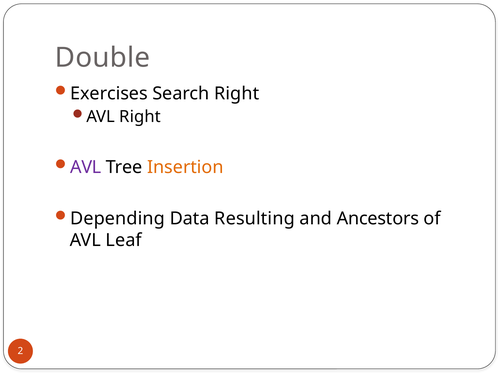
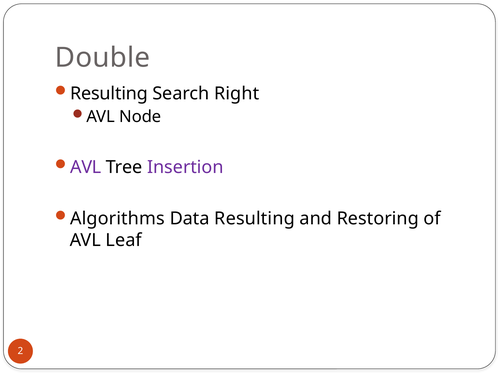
Exercises: Exercises -> Resulting (109, 94)
AVL Right: Right -> Node (140, 117)
Insertion colour: orange -> purple (185, 167)
Depending: Depending -> Algorithms (117, 219)
Ancestors: Ancestors -> Restoring (378, 219)
